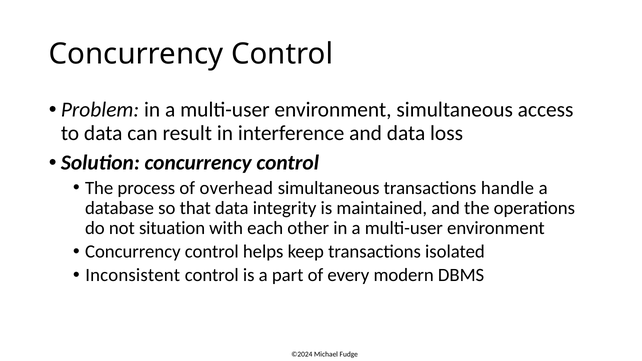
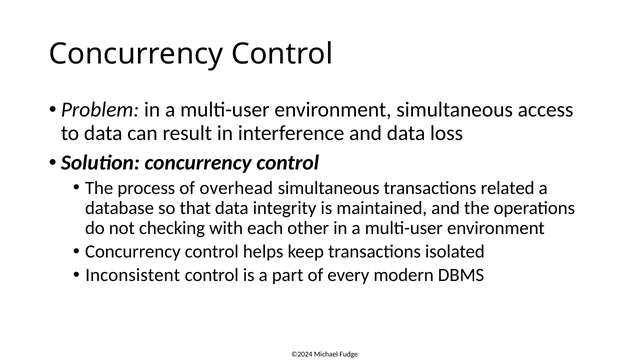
handle: handle -> related (508, 188)
situation: situation -> checking (172, 228)
